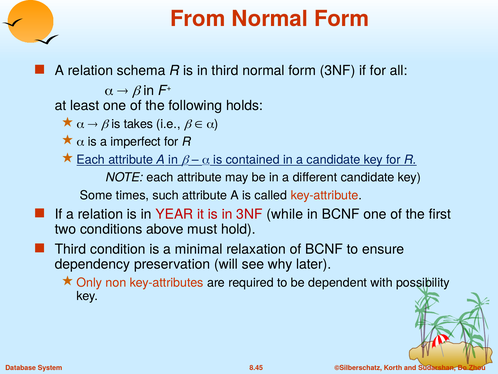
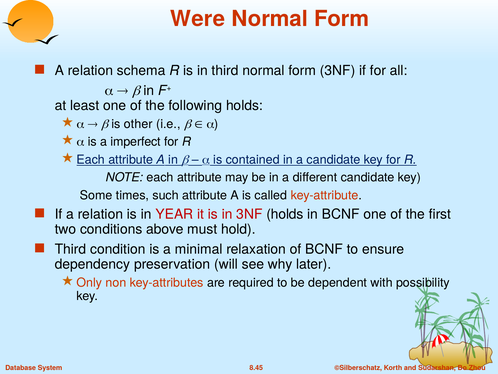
From: From -> Were (198, 19)
takes: takes -> other (138, 124)
3NF while: while -> holds (285, 214)
